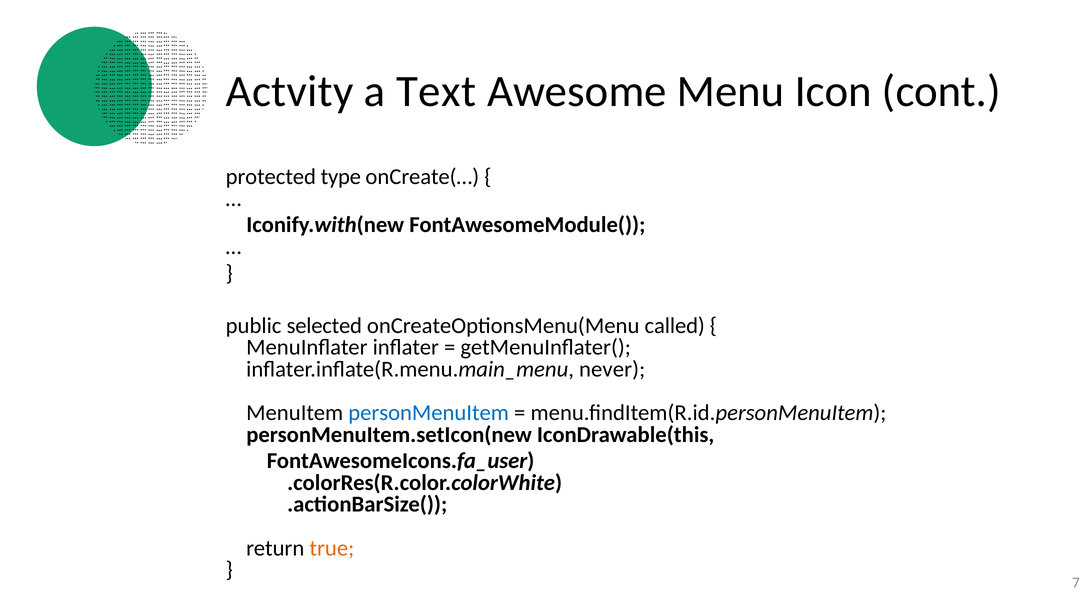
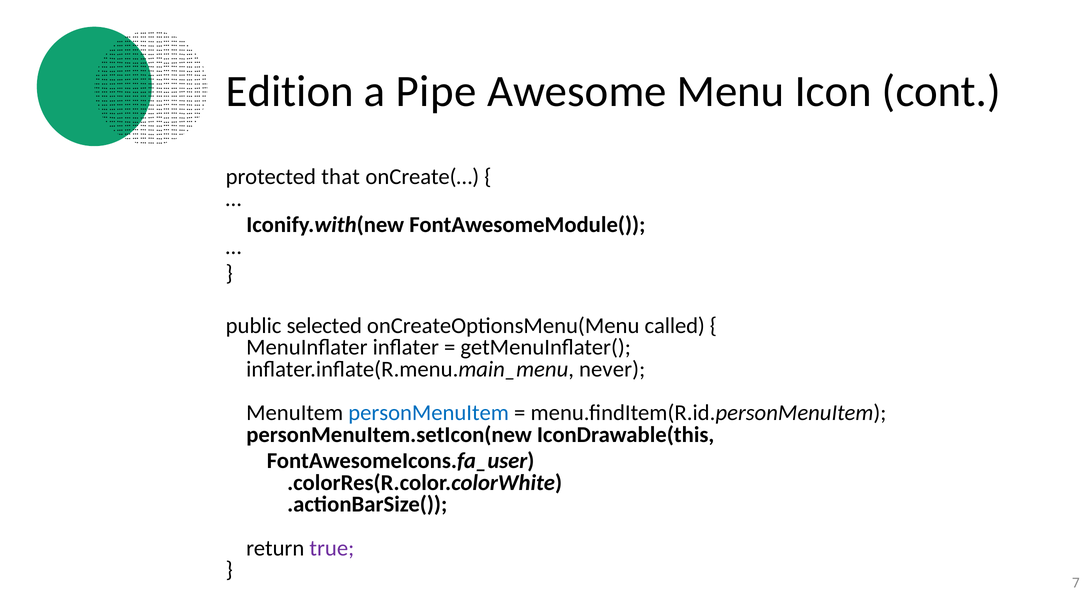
Actvity: Actvity -> Edition (290, 91)
Text: Text -> Pipe (436, 91)
type: type -> that (341, 177)
true colour: orange -> purple (332, 548)
